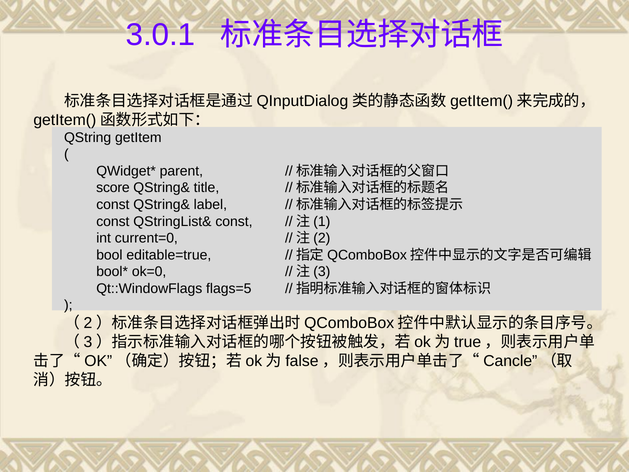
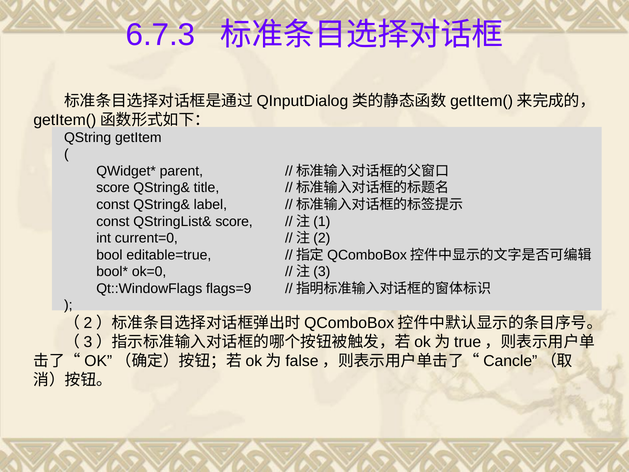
3.0.1: 3.0.1 -> 6.7.3 (160, 35)
QStringList& const: const -> score (234, 221)
flags=5: flags=5 -> flags=9 (229, 288)
